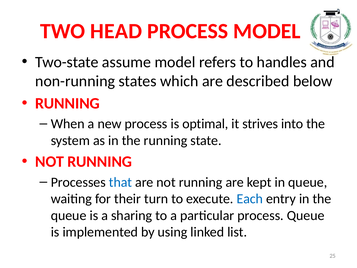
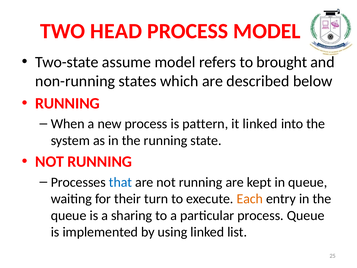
handles: handles -> brought (282, 62)
optimal: optimal -> pattern (205, 124)
it strives: strives -> linked (260, 124)
Each colour: blue -> orange (250, 199)
